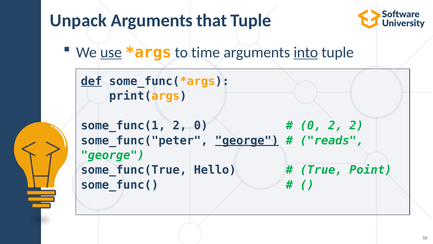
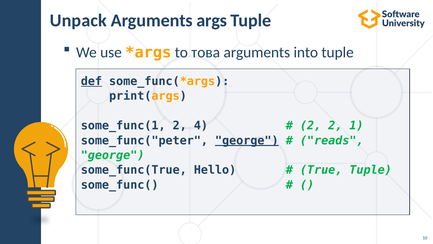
that: that -> args (212, 21)
use underline: present -> none (111, 52)
time: time -> това (206, 52)
into underline: present -> none (306, 52)
2 0: 0 -> 4 (201, 125)
0: 0 -> 2 (311, 125)
2 2: 2 -> 1 (356, 125)
True Point: Point -> Tuple (371, 170)
